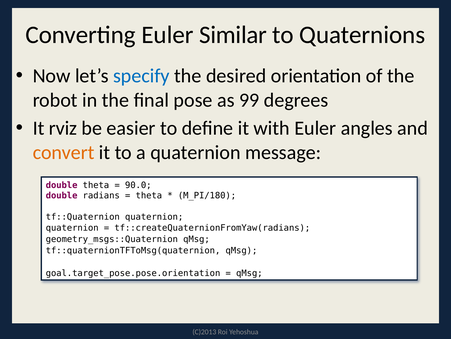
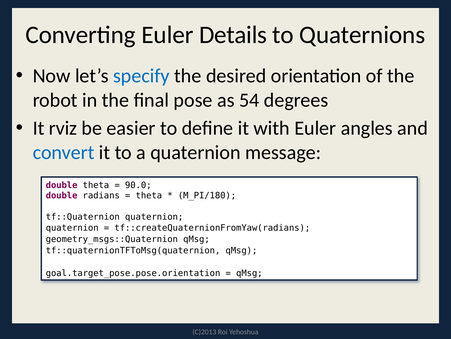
Similar: Similar -> Details (233, 35)
99: 99 -> 54 (249, 100)
convert colour: orange -> blue (64, 152)
